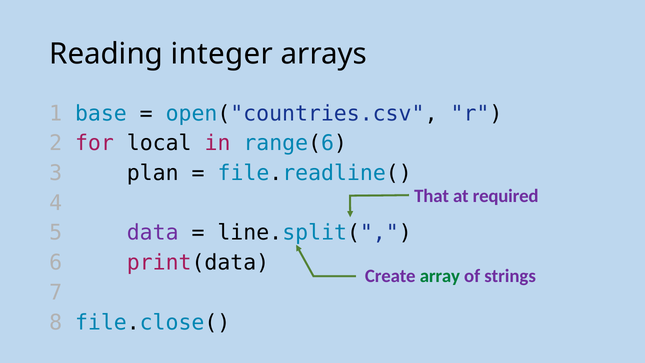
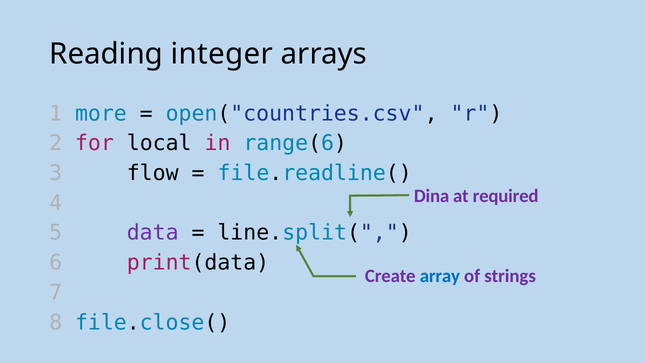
base: base -> more (101, 113)
plan: plan -> flow (153, 173)
That: That -> Dina (432, 196)
array colour: green -> blue (440, 276)
